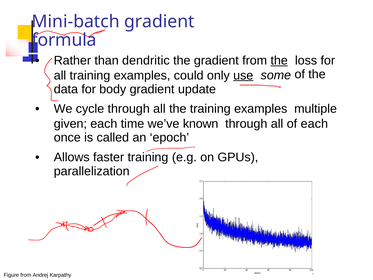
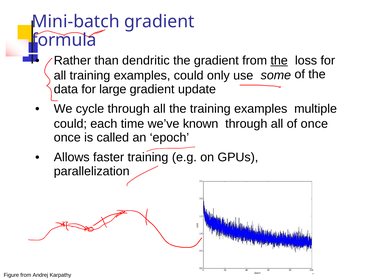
use underline: present -> none (243, 75)
body: body -> large (113, 89)
given: given -> could (70, 124)
of each: each -> once (314, 124)
